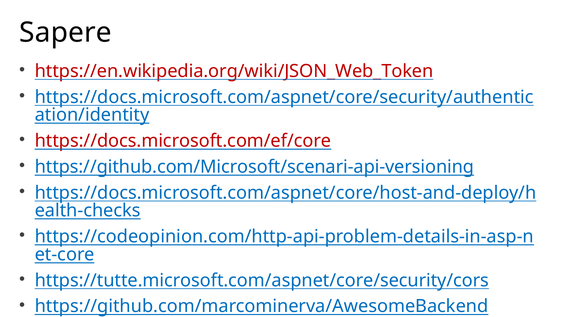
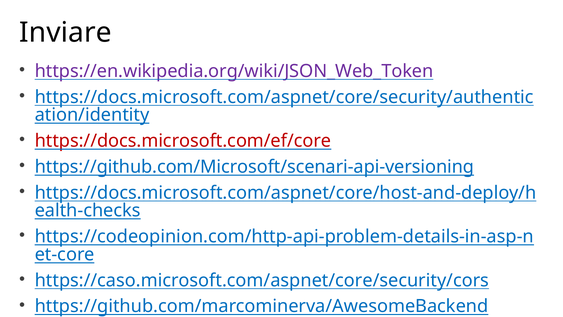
Sapere: Sapere -> Inviare (65, 33)
https://en.wikipedia.org/wiki/JSON_Web_Token colour: red -> purple (234, 71)
https://tutte.microsoft.com/aspnet/core/security/cors: https://tutte.microsoft.com/aspnet/core/security/cors -> https://caso.microsoft.com/aspnet/core/security/cors (262, 280)
